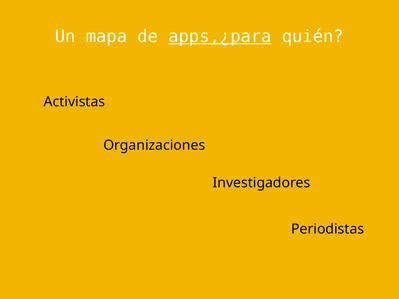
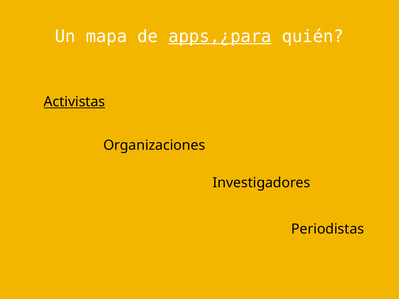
Activistas underline: none -> present (74, 102)
